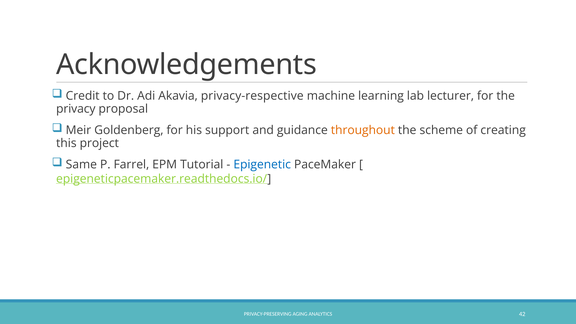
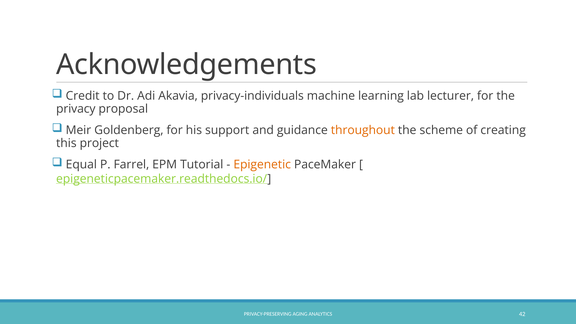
privacy-respective: privacy-respective -> privacy-individuals (252, 96)
Same: Same -> Equal (81, 164)
Epigenetic colour: blue -> orange (262, 164)
